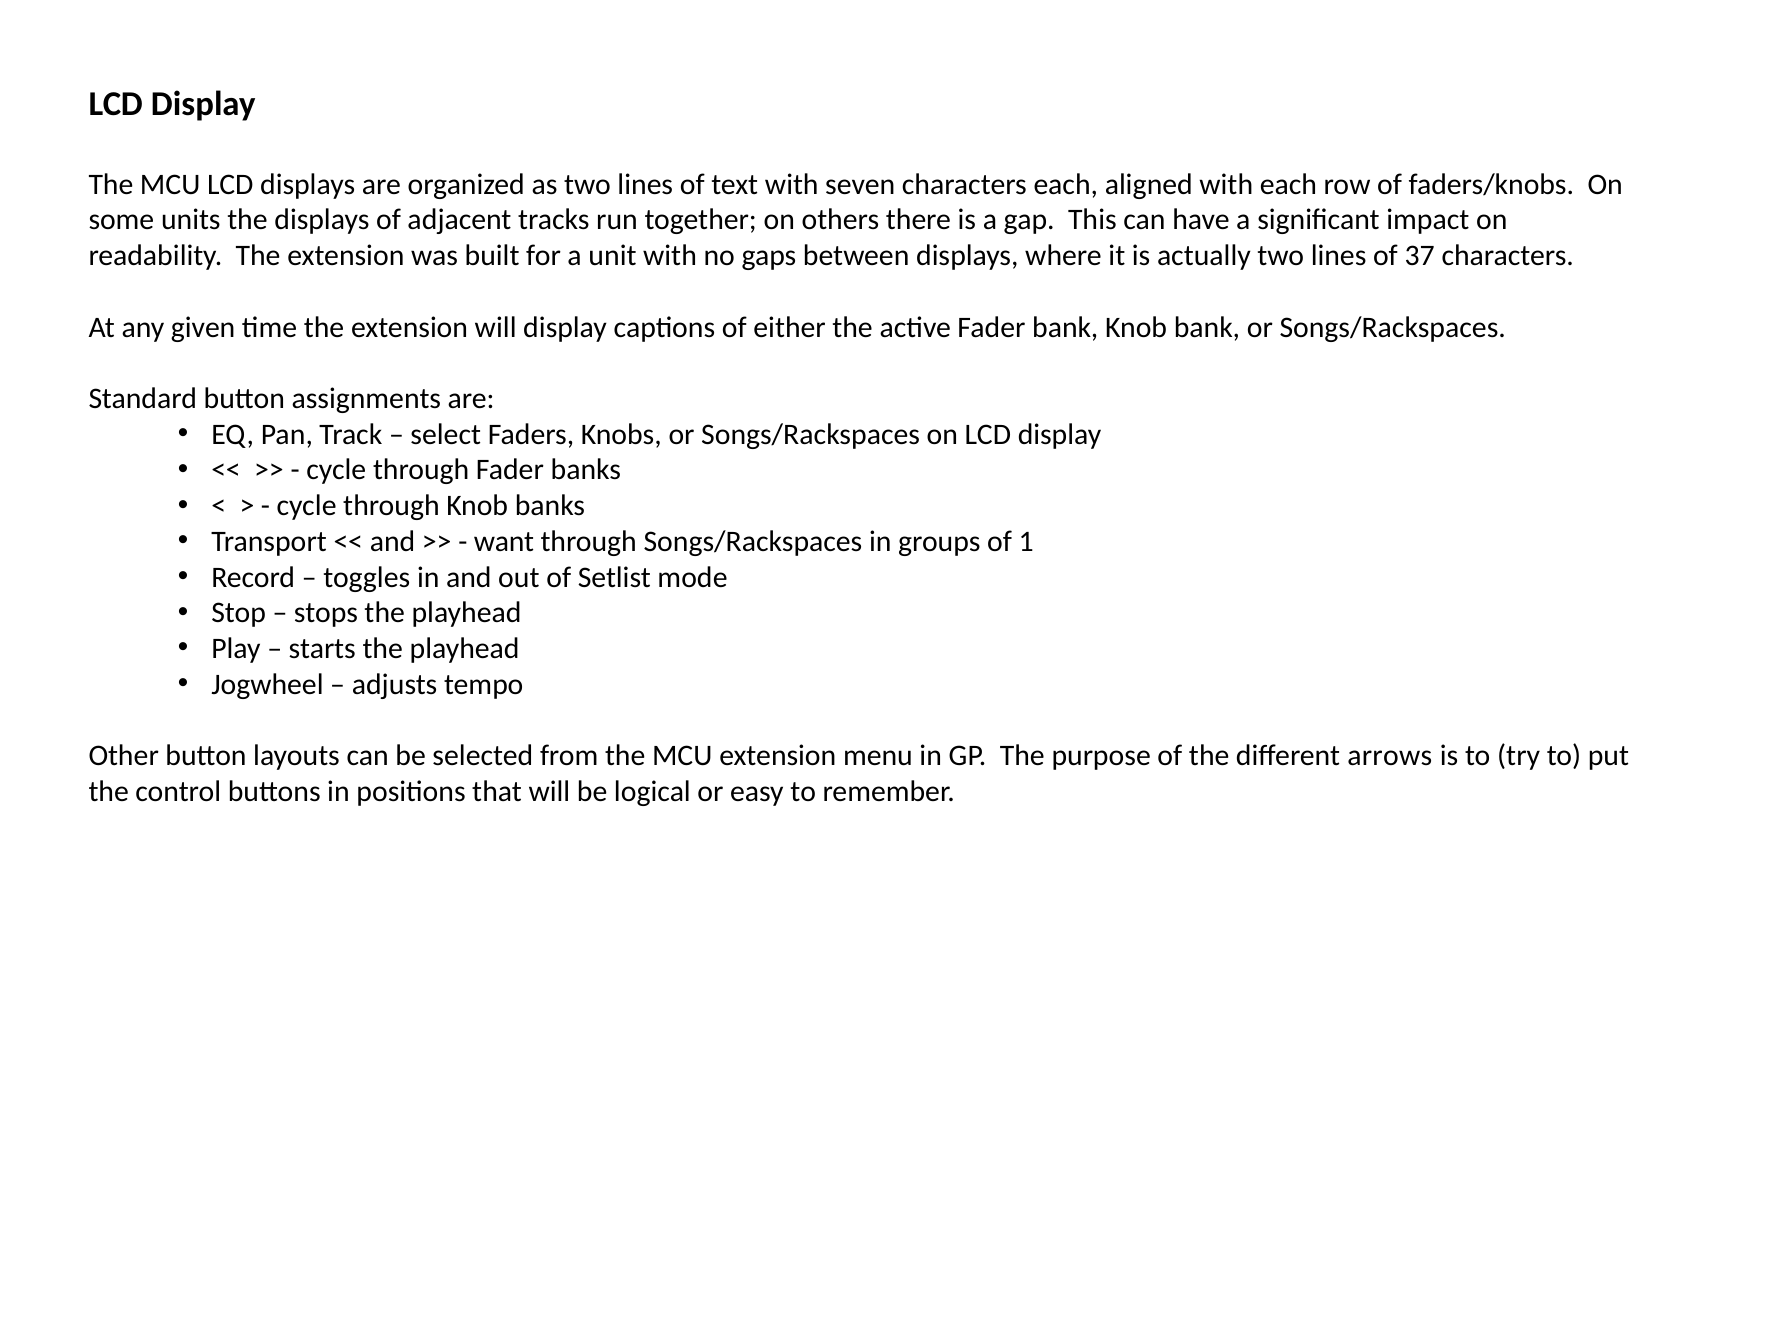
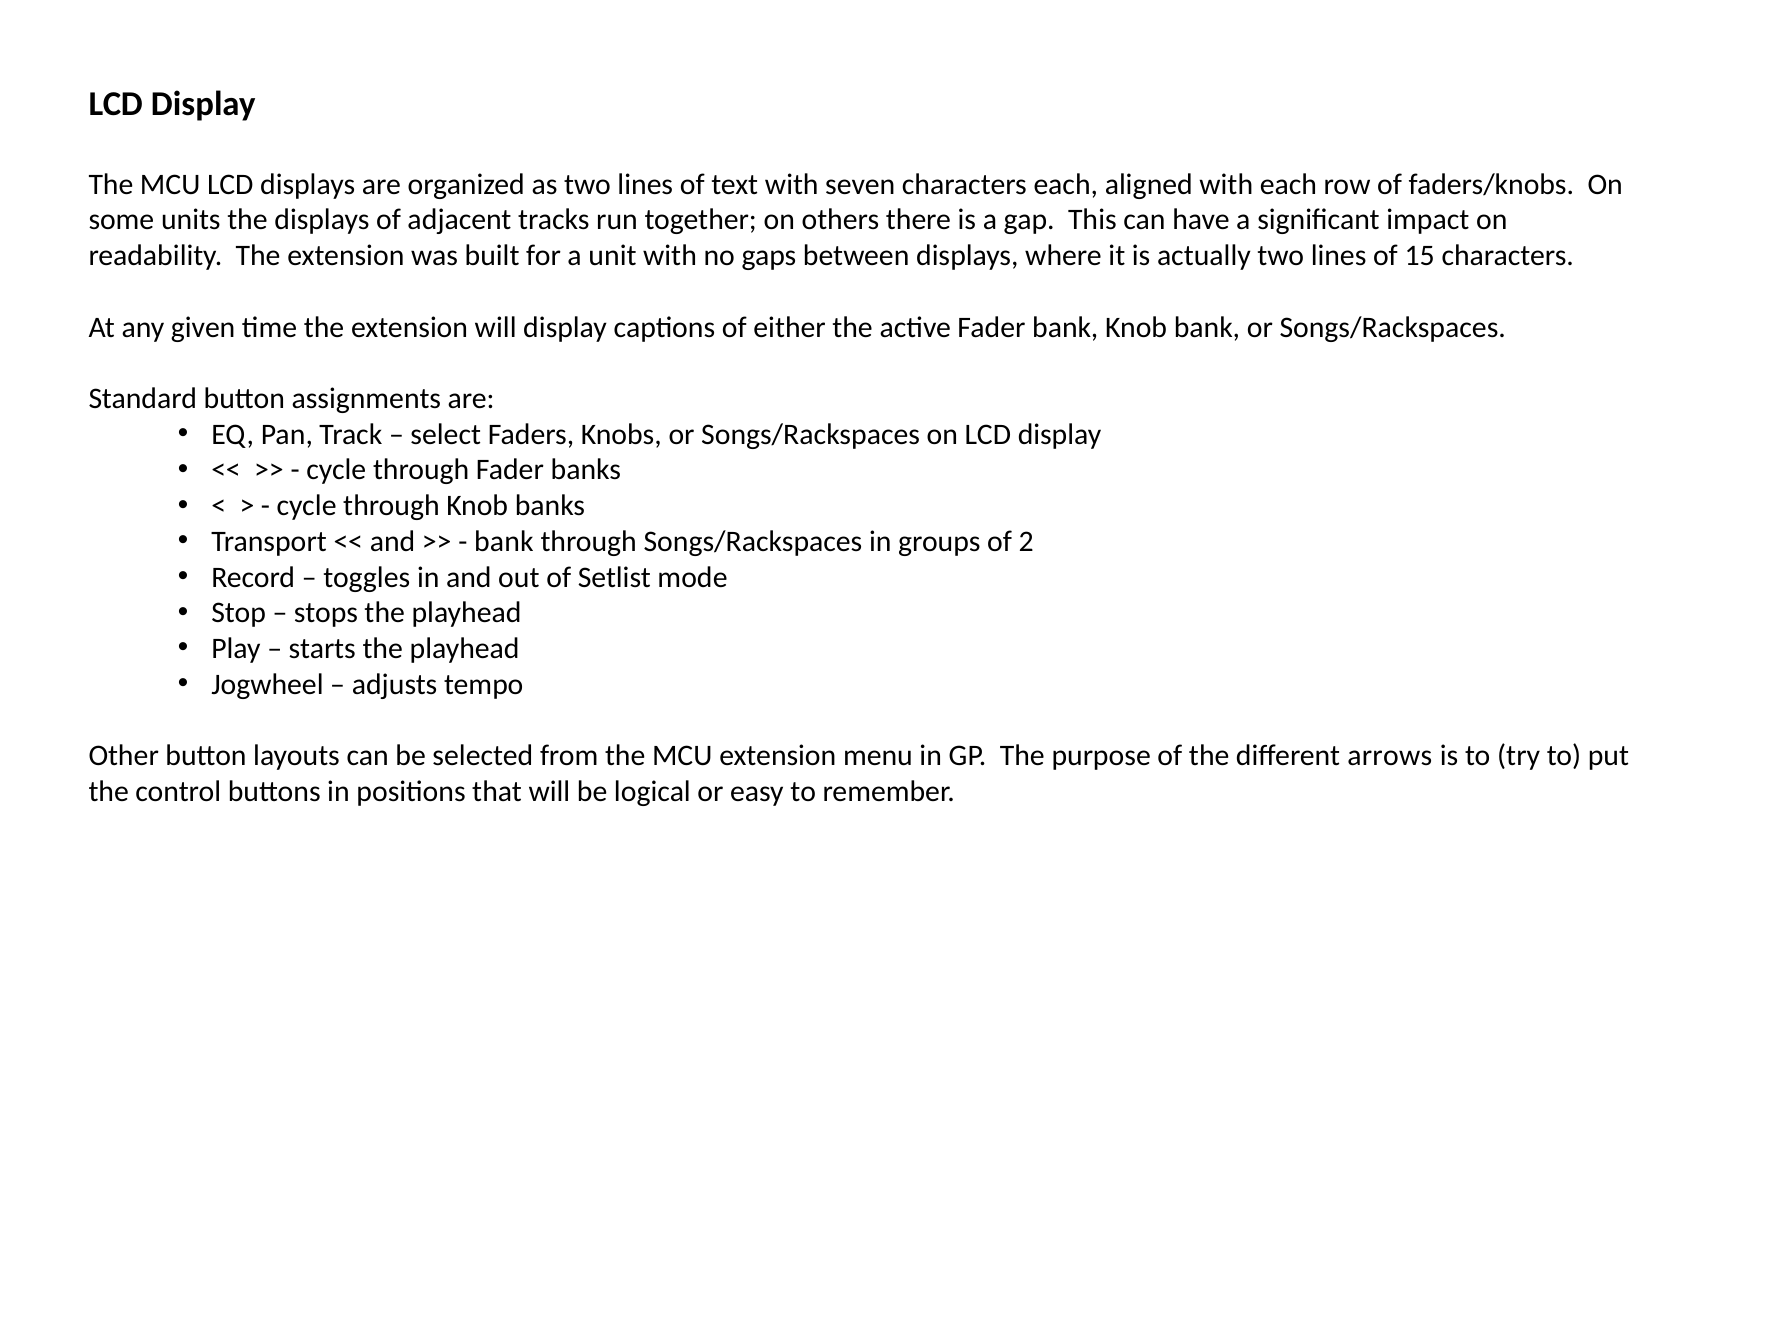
37: 37 -> 15 (1420, 256)
want: want -> bank (504, 542)
1: 1 -> 2 (1026, 542)
